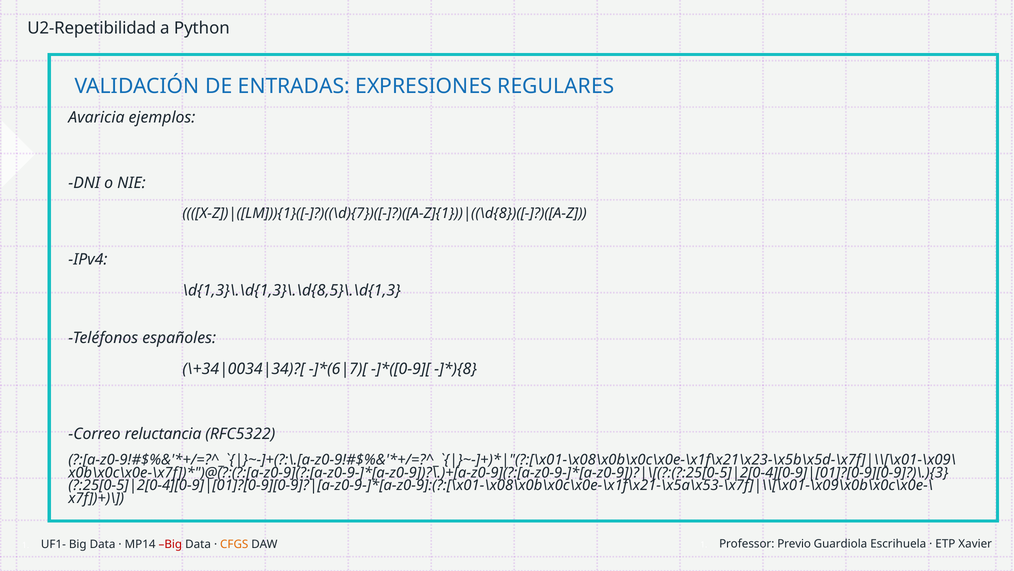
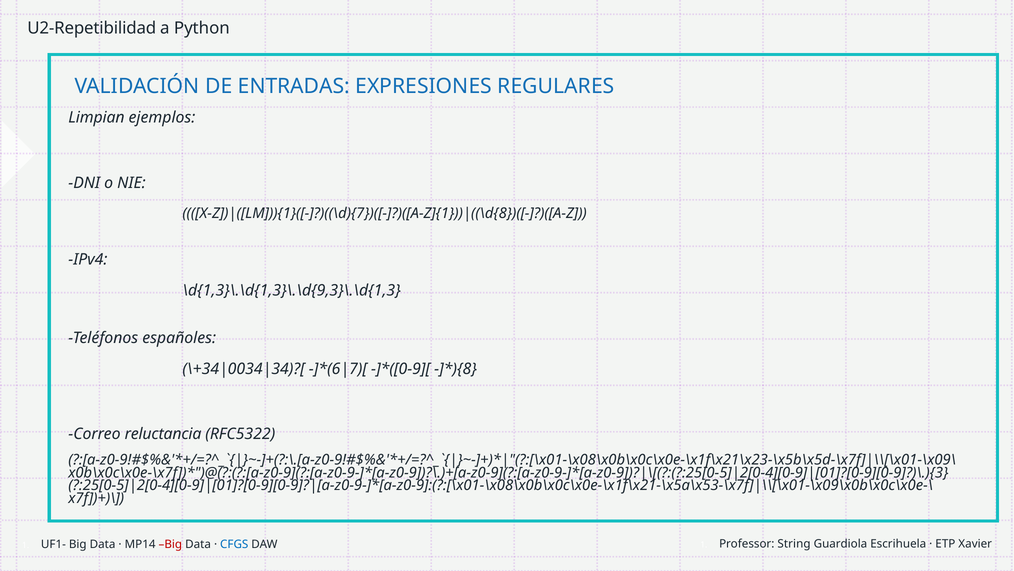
Avaricia: Avaricia -> Limpian (97, 118)
\d{1,3}\.\d{1,3}\.\d{8,5}\.\d{1,3: \d{1,3}\.\d{1,3}\.\d{8,5}\.\d{1,3 -> \d{1,3}\.\d{1,3}\.\d{9,3}\.\d{1,3 (292, 290)
Previo: Previo -> String (794, 543)
CFGS colour: orange -> blue (234, 544)
